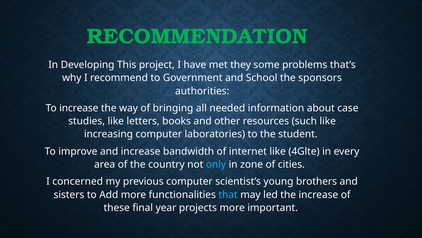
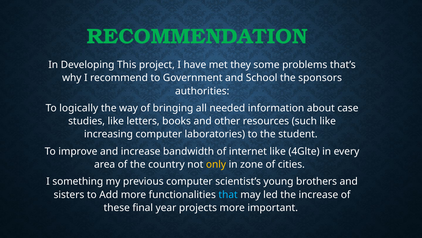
To increase: increase -> logically (79, 108)
only colour: light blue -> yellow (216, 164)
concerned: concerned -> something (78, 181)
